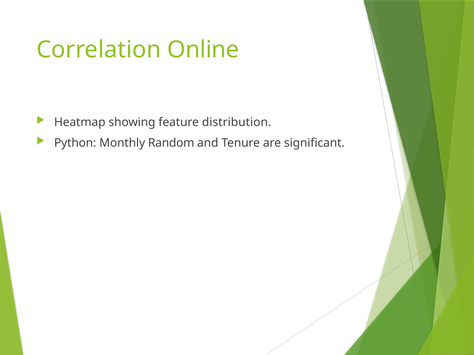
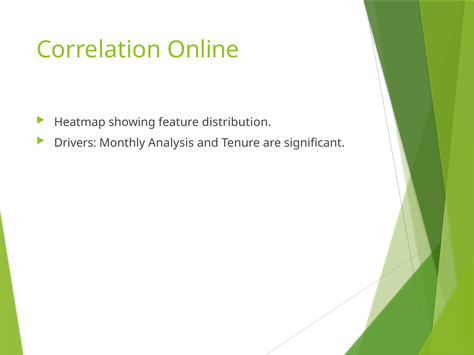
Python: Python -> Drivers (75, 143)
Random: Random -> Analysis (171, 143)
